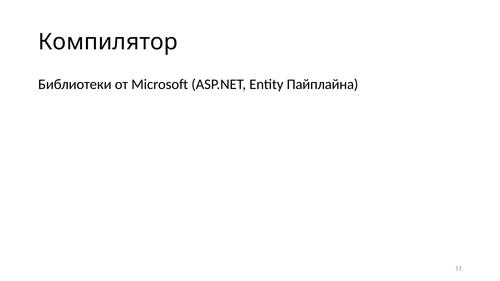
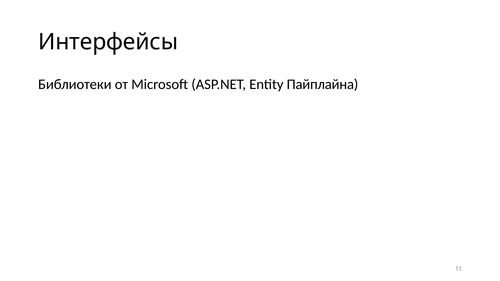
Компилятор: Компилятор -> Интерфейсы (108, 42)
